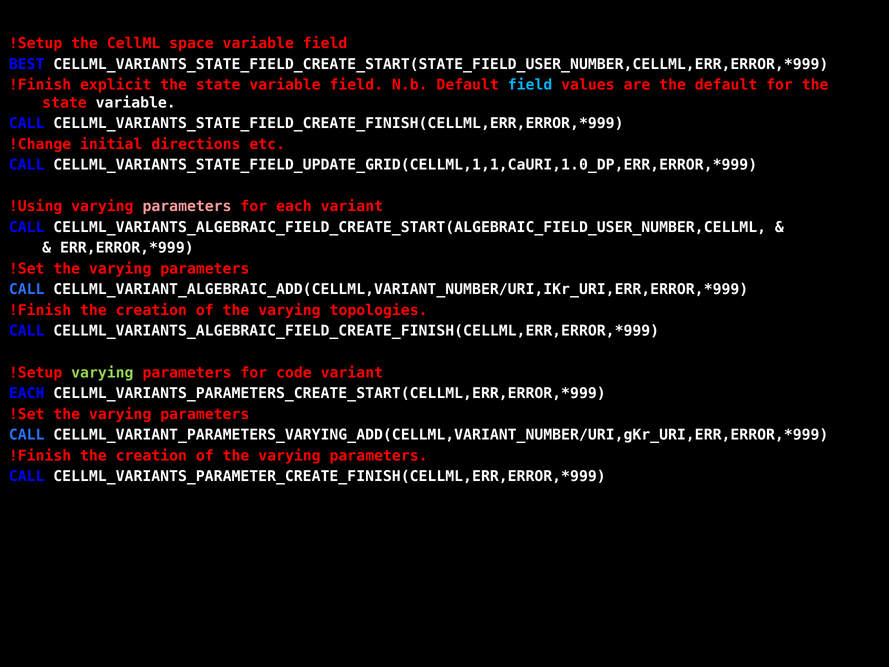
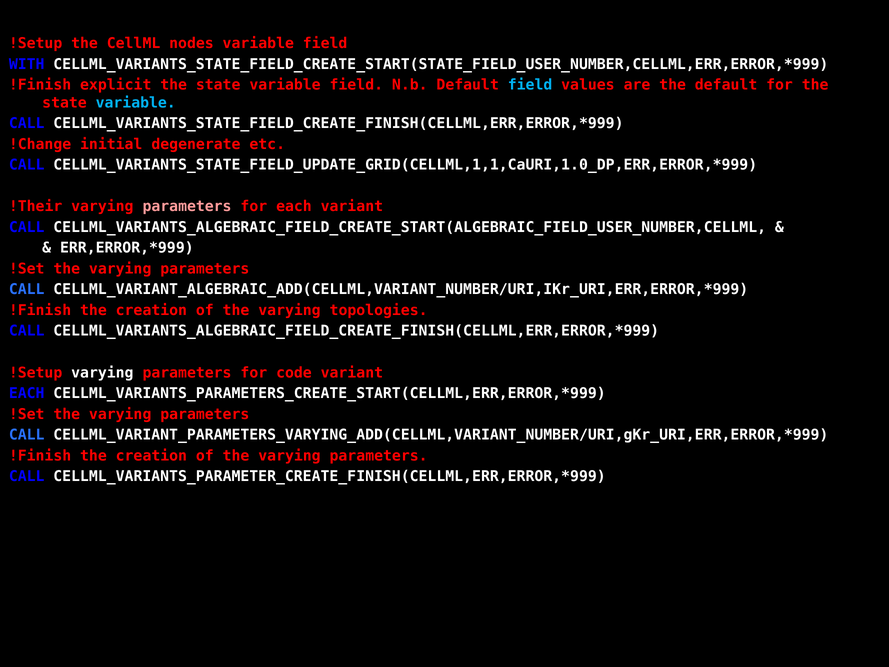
space: space -> nodes (191, 43)
BEST: BEST -> WITH (27, 64)
variable colour: white -> light blue (136, 103)
directions: directions -> degenerate (196, 144)
!Using: !Using -> !Their (36, 206)
varying colour: light green -> white (102, 372)
